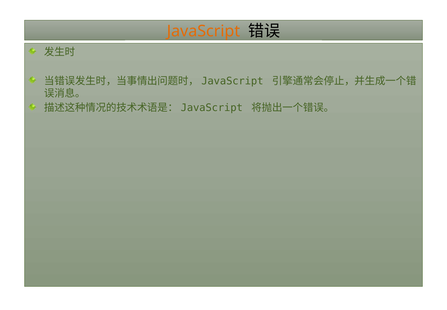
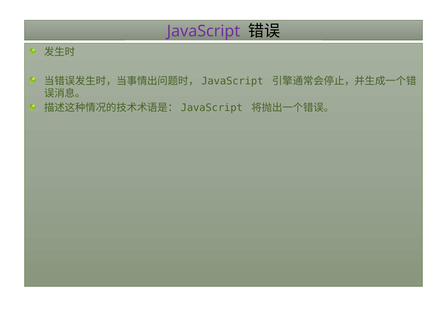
JavaScript colour: orange -> purple (203, 31)
